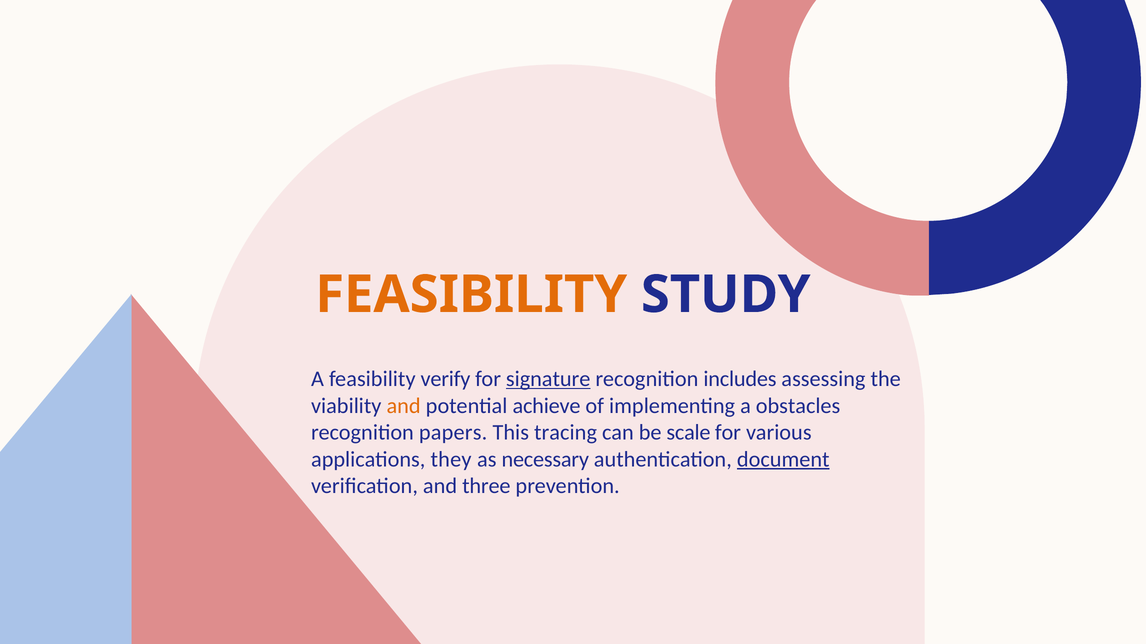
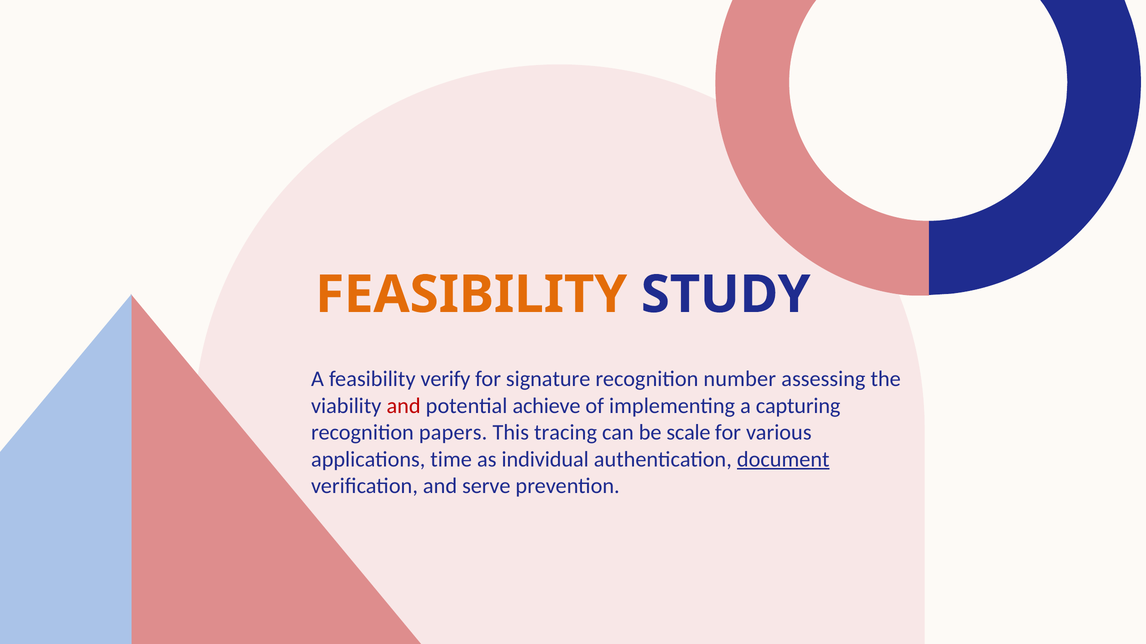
signature underline: present -> none (548, 379)
includes: includes -> number (740, 379)
and colour: orange -> red (404, 406)
obstacles: obstacles -> capturing (798, 406)
they: they -> time (451, 460)
necessary: necessary -> individual (545, 460)
three: three -> serve (486, 486)
